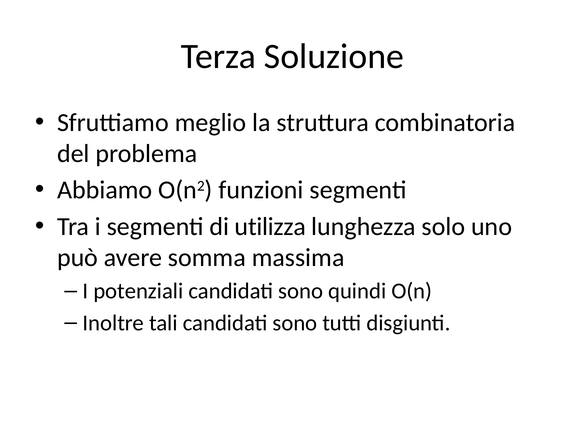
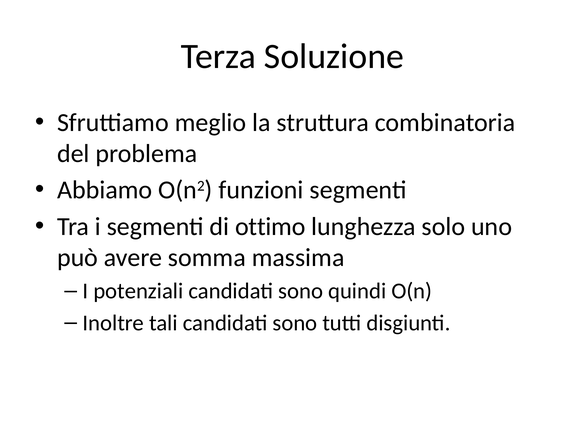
utilizza: utilizza -> ottimo (270, 227)
